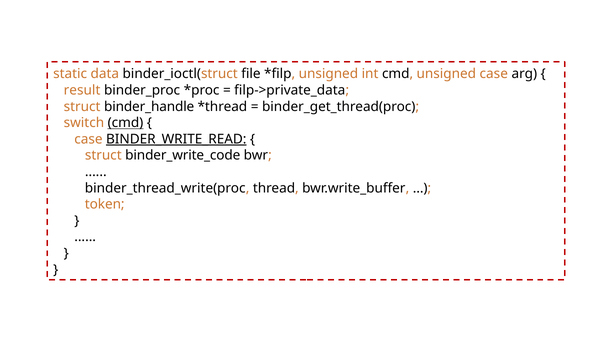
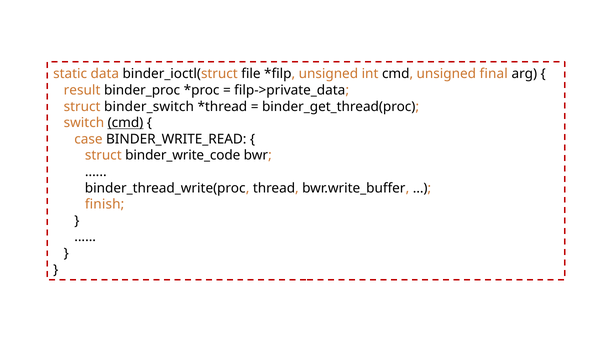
unsigned case: case -> final (494, 74)
binder_handle: binder_handle -> binder_switch (149, 107)
BINDER_WRITE_READ underline: present -> none (176, 139)
token: token -> finish (105, 205)
